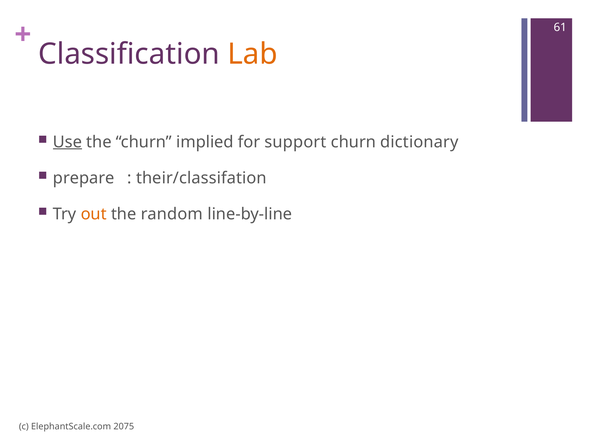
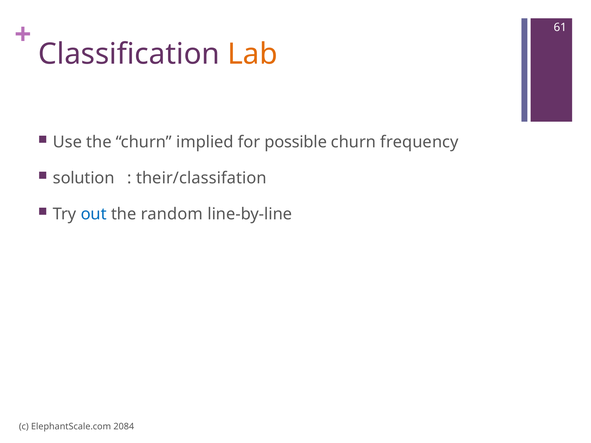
Use underline: present -> none (67, 142)
support: support -> possible (296, 142)
dictionary: dictionary -> frequency (419, 142)
prepare: prepare -> solution (84, 178)
out colour: orange -> blue (94, 214)
2075: 2075 -> 2084 (124, 427)
